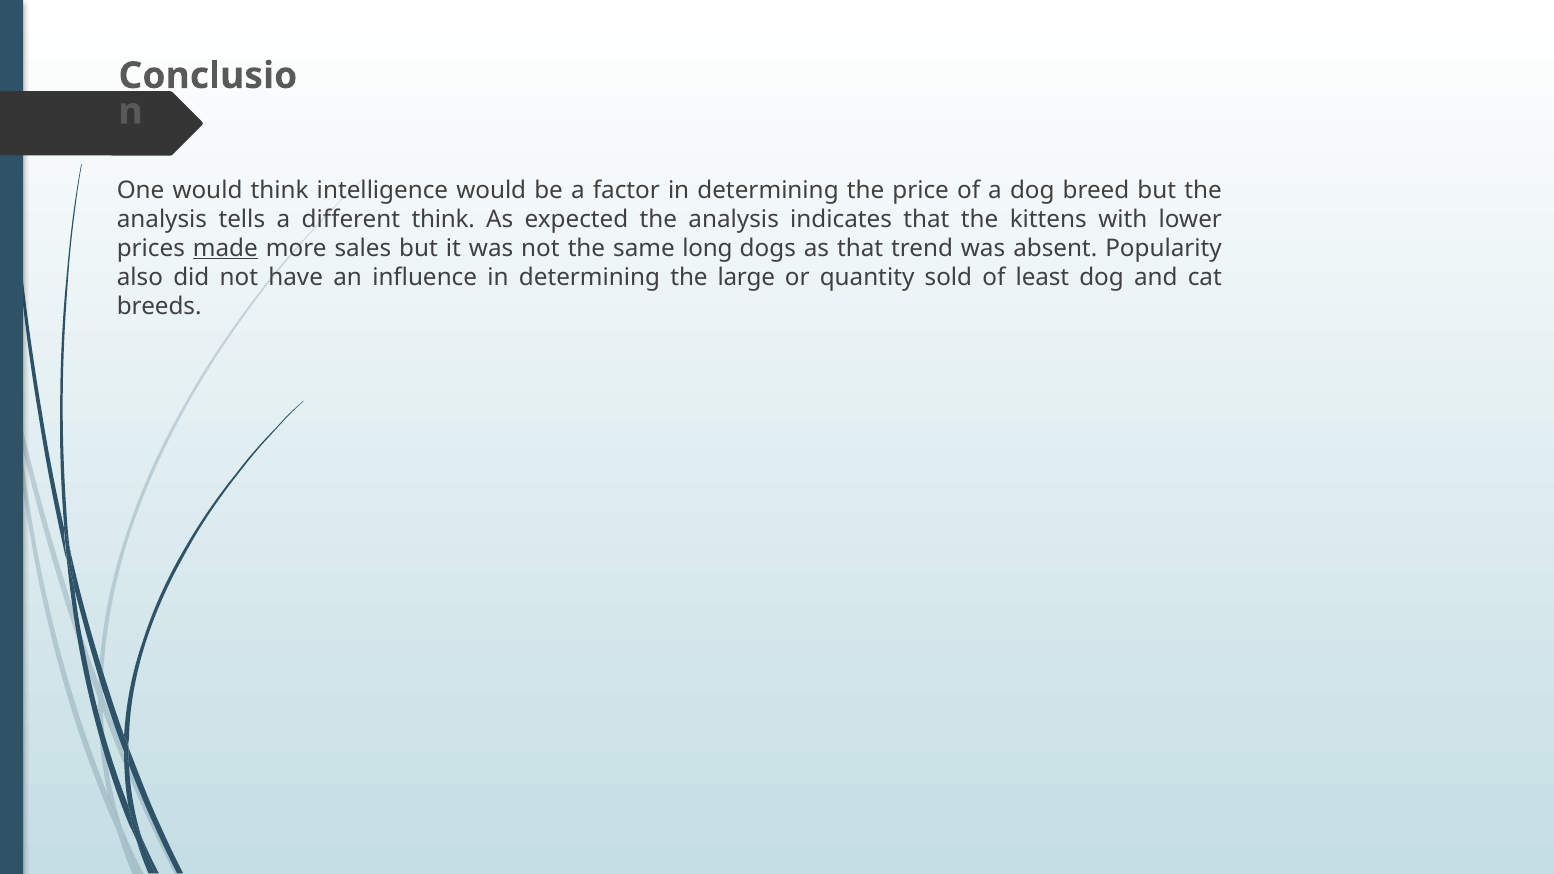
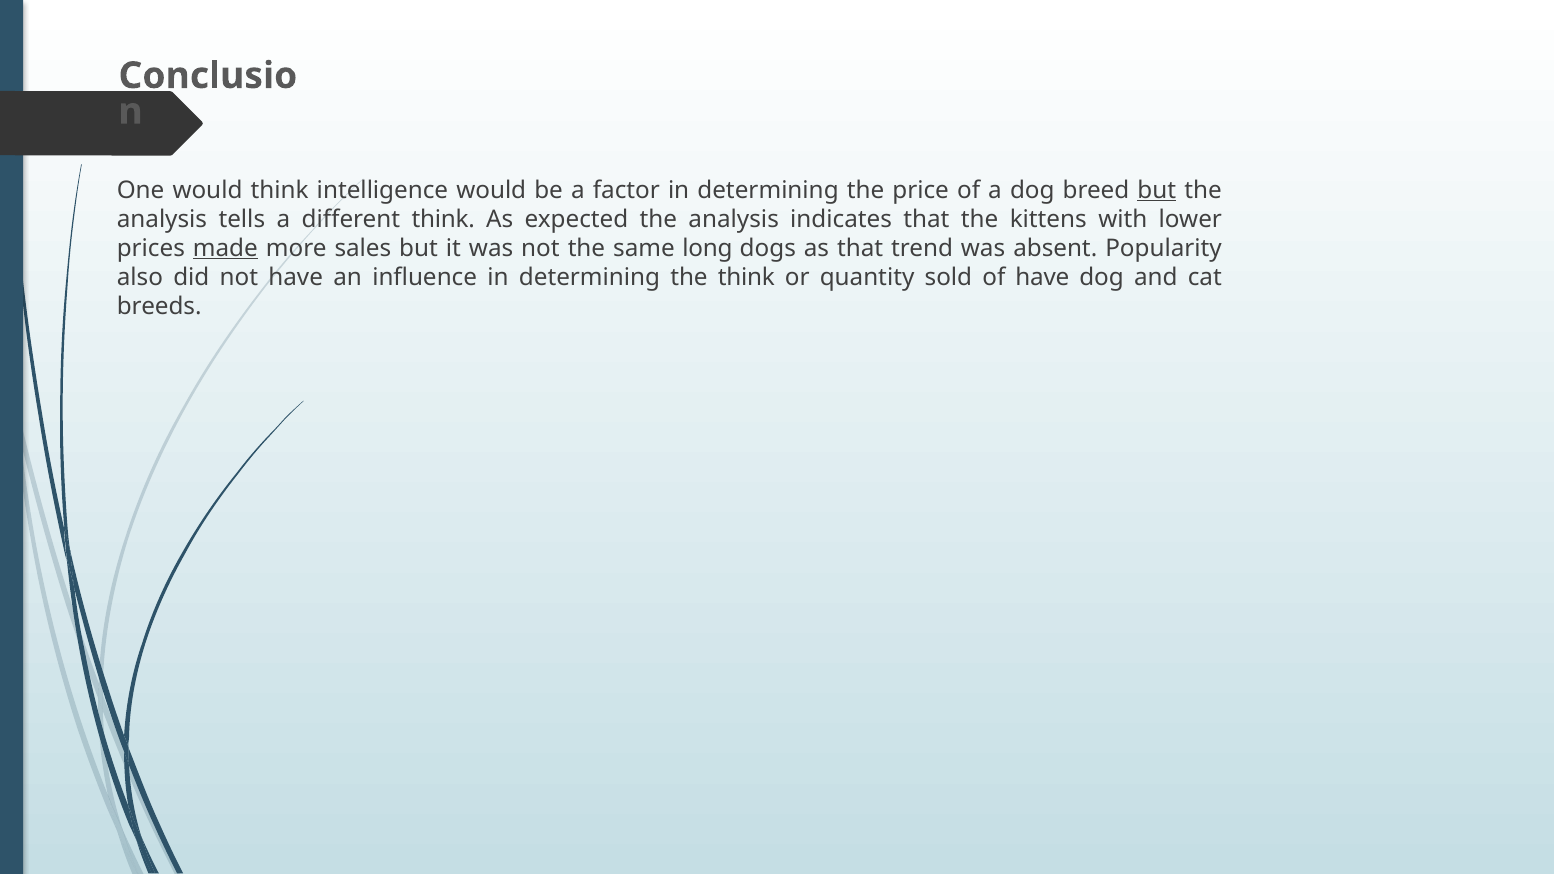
but underline: none -> present (1157, 190)
the large: large -> think (746, 277)
of least: least -> have (1042, 277)
